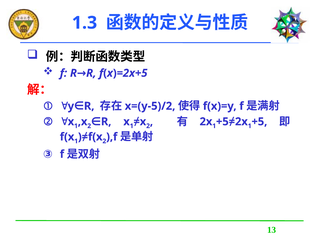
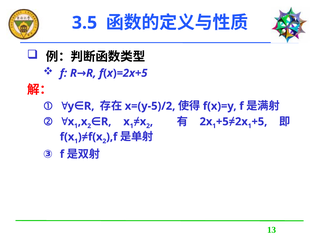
1.3: 1.3 -> 3.5 (85, 23)
